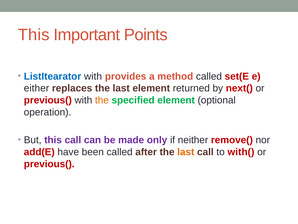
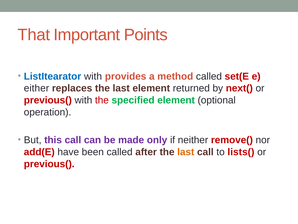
This: This -> That (34, 35)
the colour: orange -> red (102, 100)
with(: with( -> lists( (241, 152)
